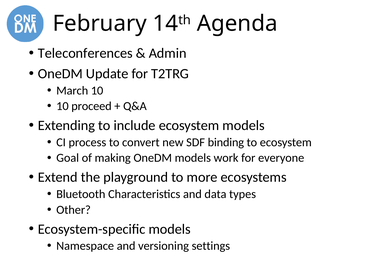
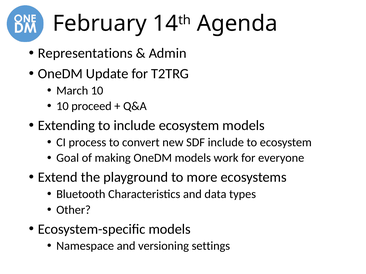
Teleconferences: Teleconferences -> Representations (85, 53)
SDF binding: binding -> include (226, 143)
